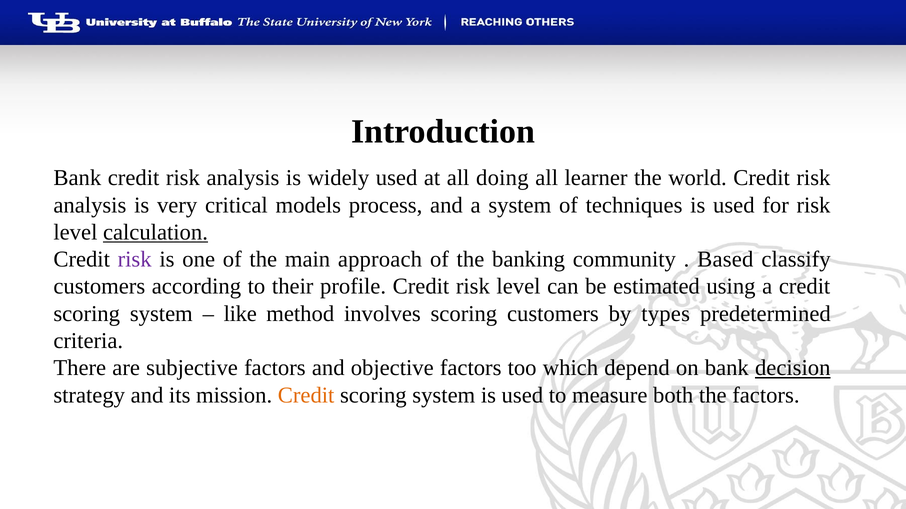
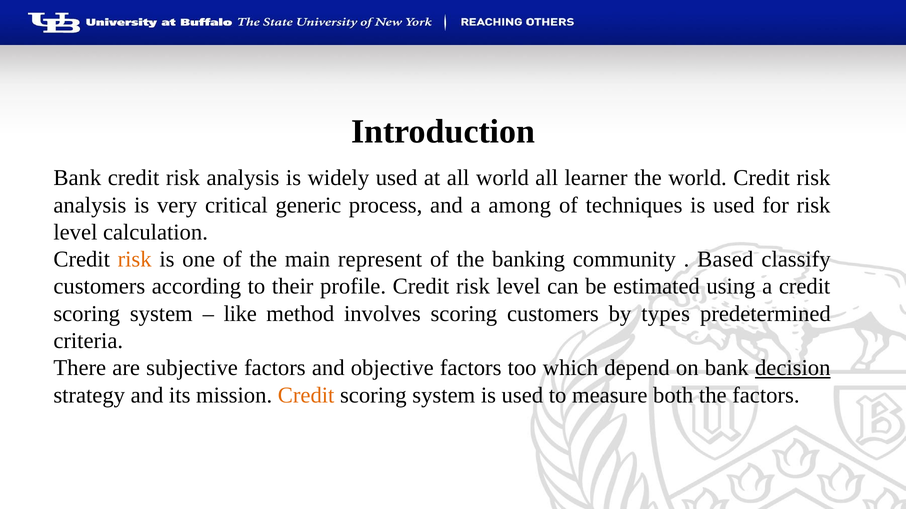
all doing: doing -> world (502, 178)
models: models -> generic (308, 205)
a system: system -> among (520, 205)
calculation underline: present -> none (155, 233)
risk colour: purple -> orange (135, 260)
approach: approach -> represent (380, 260)
